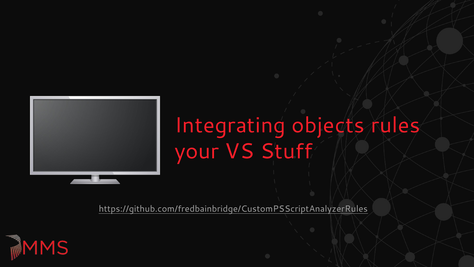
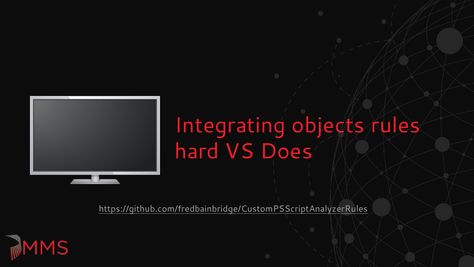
your: your -> hard (197, 151)
Stuff: Stuff -> Does (286, 151)
